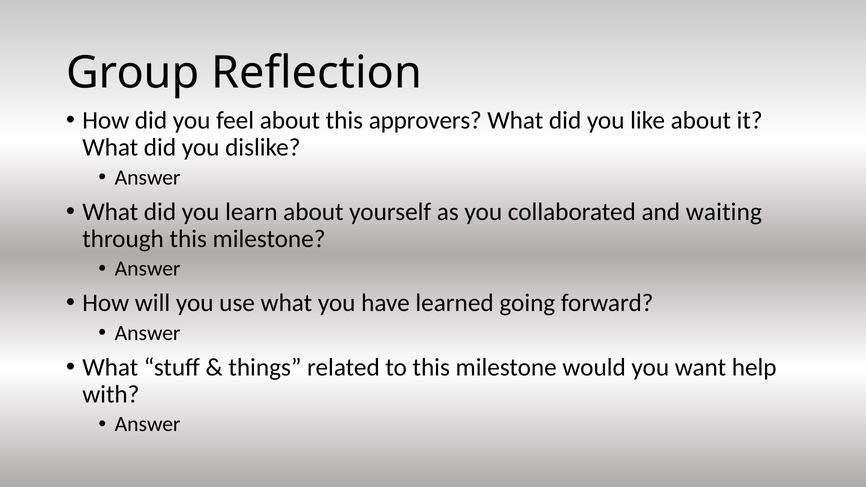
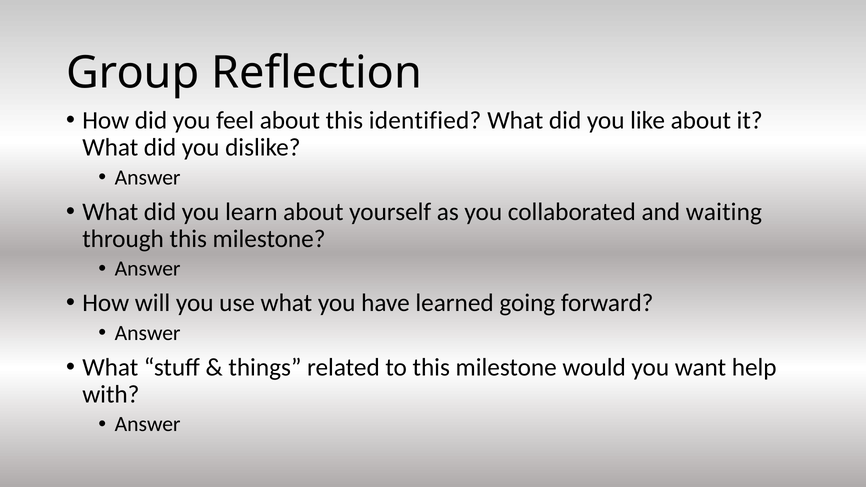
approvers: approvers -> identified (425, 120)
